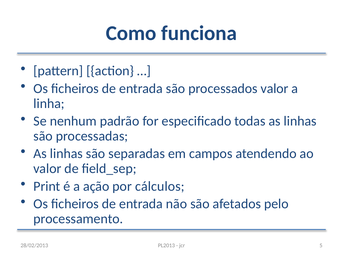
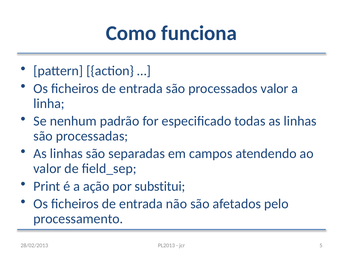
cálculos: cálculos -> substitui (160, 186)
